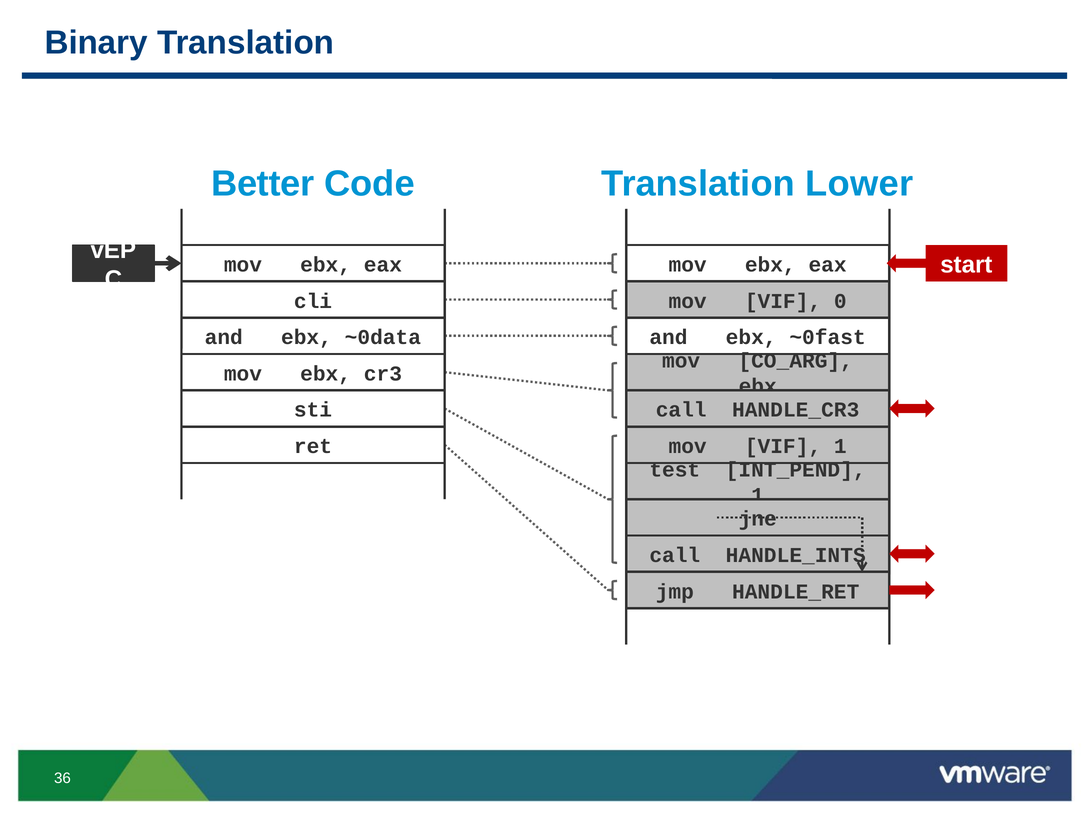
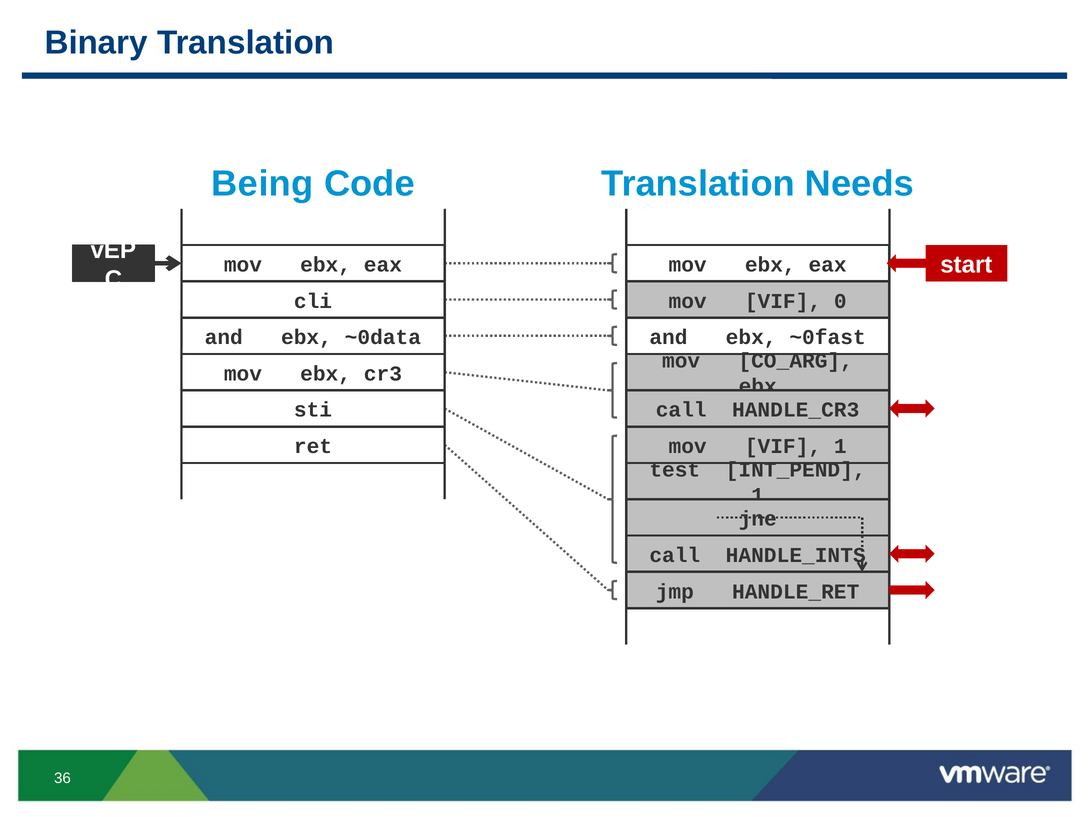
Better: Better -> Being (262, 184)
Lower: Lower -> Needs (859, 184)
